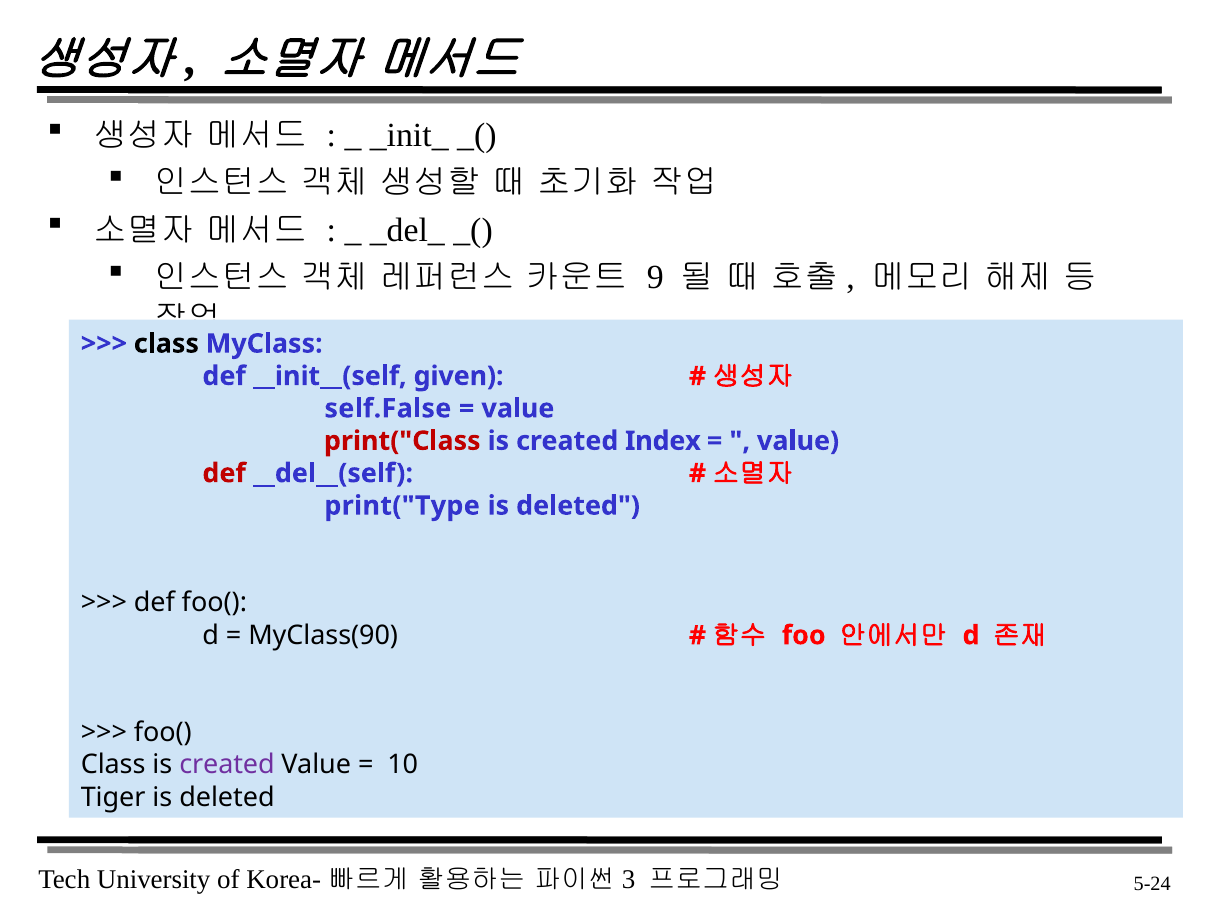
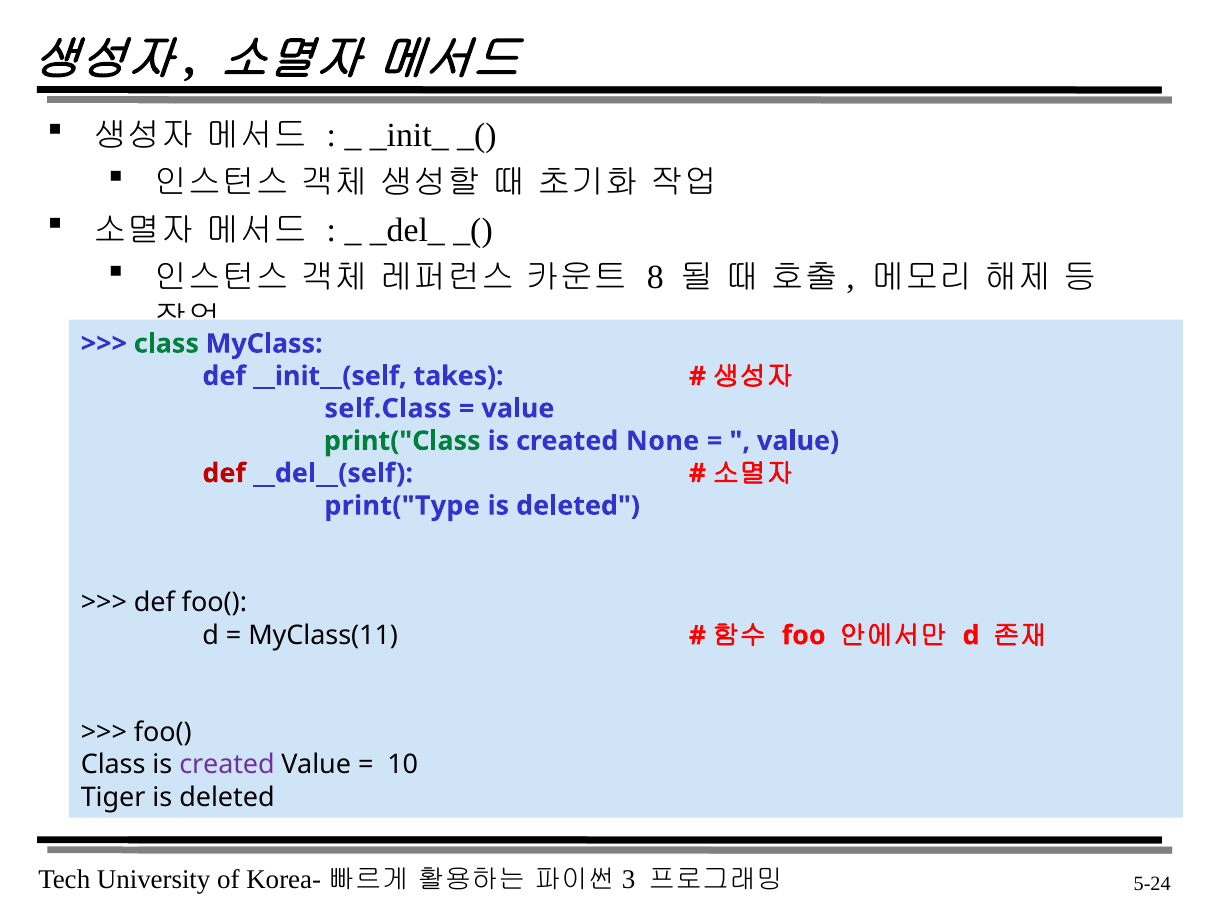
9: 9 -> 8 (655, 277)
class colour: black -> green (166, 344)
given: given -> takes (459, 376)
self.False: self.False -> self.Class (388, 409)
print("Class colour: red -> green (402, 441)
Index: Index -> None (663, 441)
MyClass(90: MyClass(90 -> MyClass(11 (323, 635)
